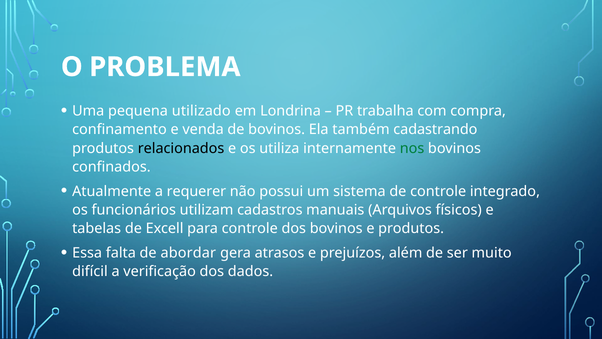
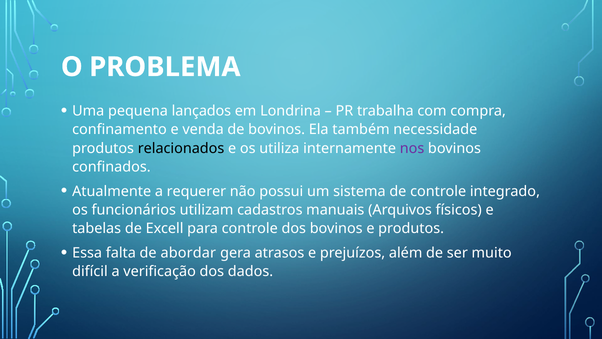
utilizado: utilizado -> lançados (201, 111)
cadastrando: cadastrando -> necessidade (435, 129)
nos colour: green -> purple (412, 148)
